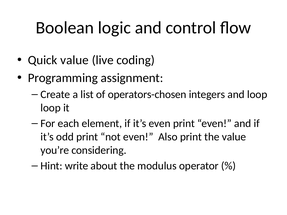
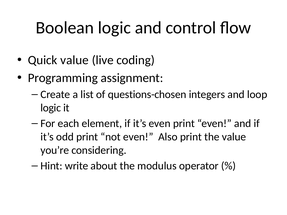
operators-chosen: operators-chosen -> questions-chosen (147, 95)
loop: loop -> logic (51, 108)
